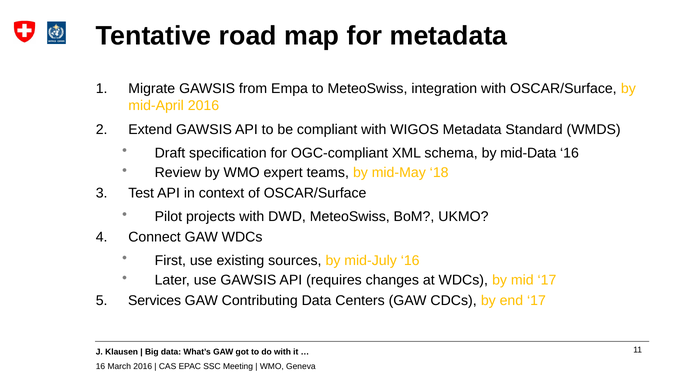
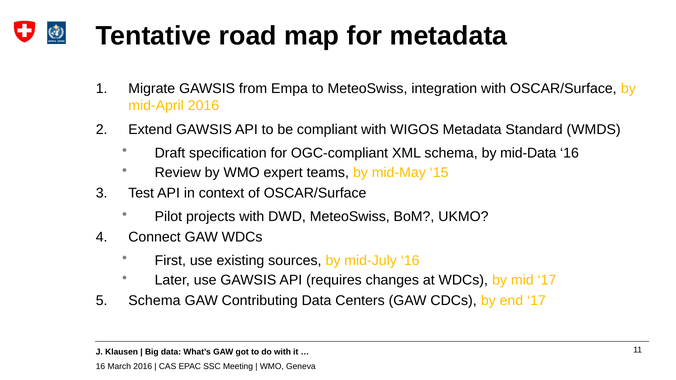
18: 18 -> 15 (439, 173)
Services: Services -> Schema (154, 301)
